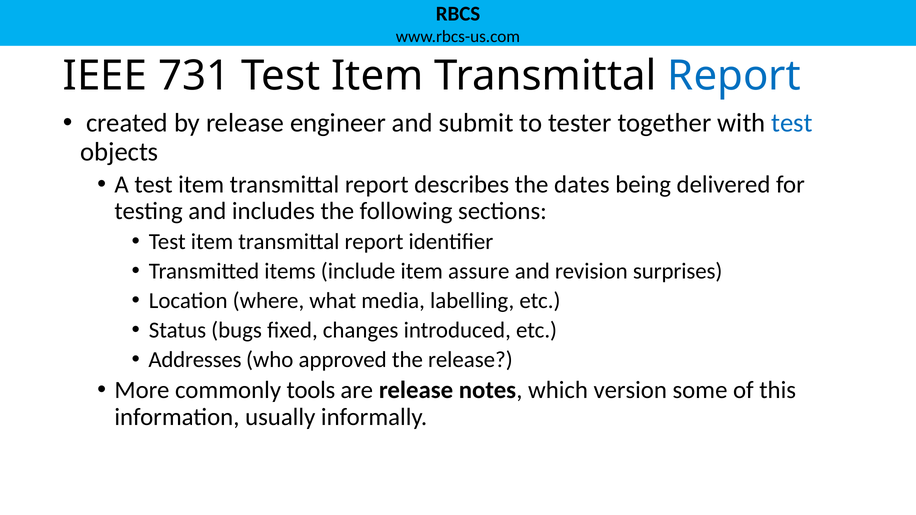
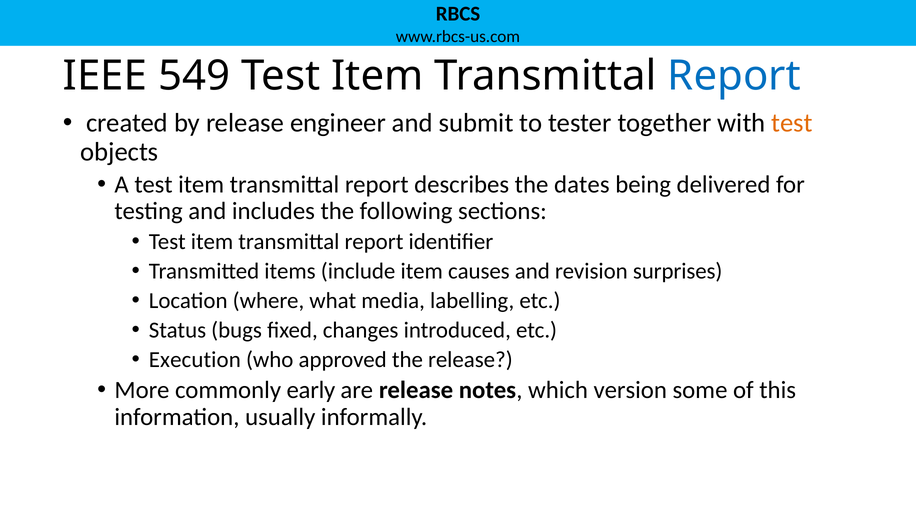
731: 731 -> 549 (194, 76)
test colour: blue -> orange (792, 123)
assure: assure -> causes (479, 271)
Addresses: Addresses -> Execution (195, 360)
tools: tools -> early (311, 390)
